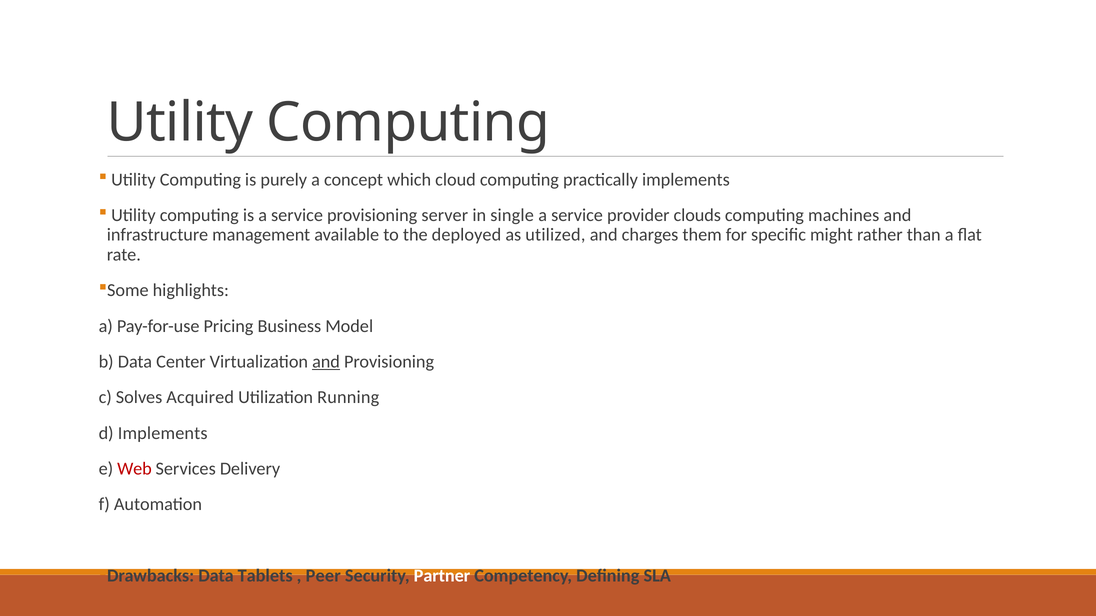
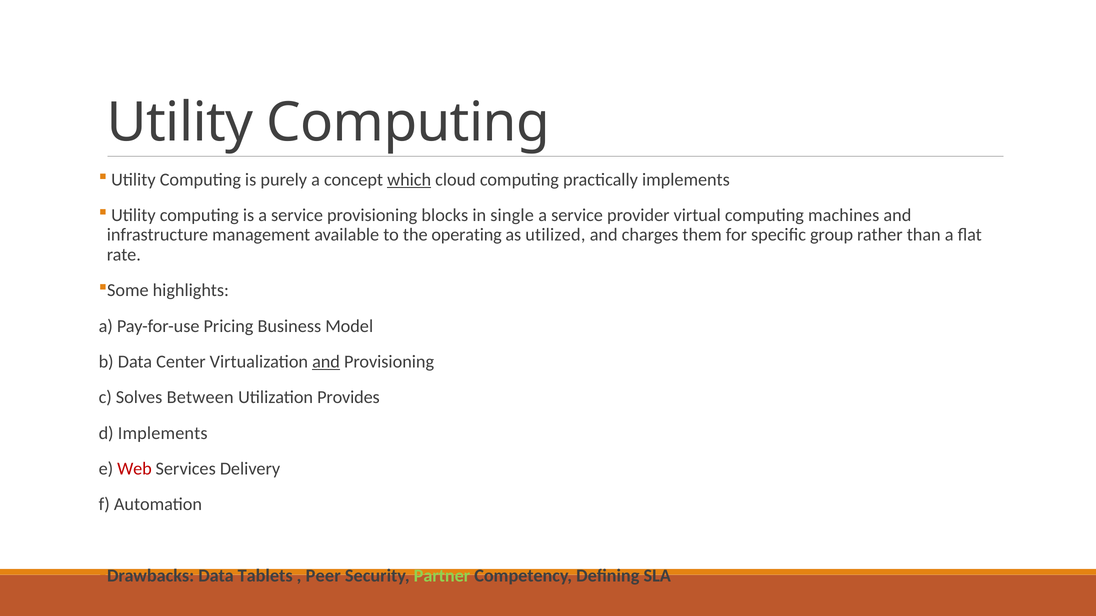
which underline: none -> present (409, 180)
server: server -> blocks (445, 215)
clouds: clouds -> virtual (697, 215)
deployed: deployed -> operating (467, 235)
might: might -> group (832, 235)
Acquired: Acquired -> Between (200, 398)
Running: Running -> Provides (348, 398)
Partner colour: white -> light green (442, 576)
